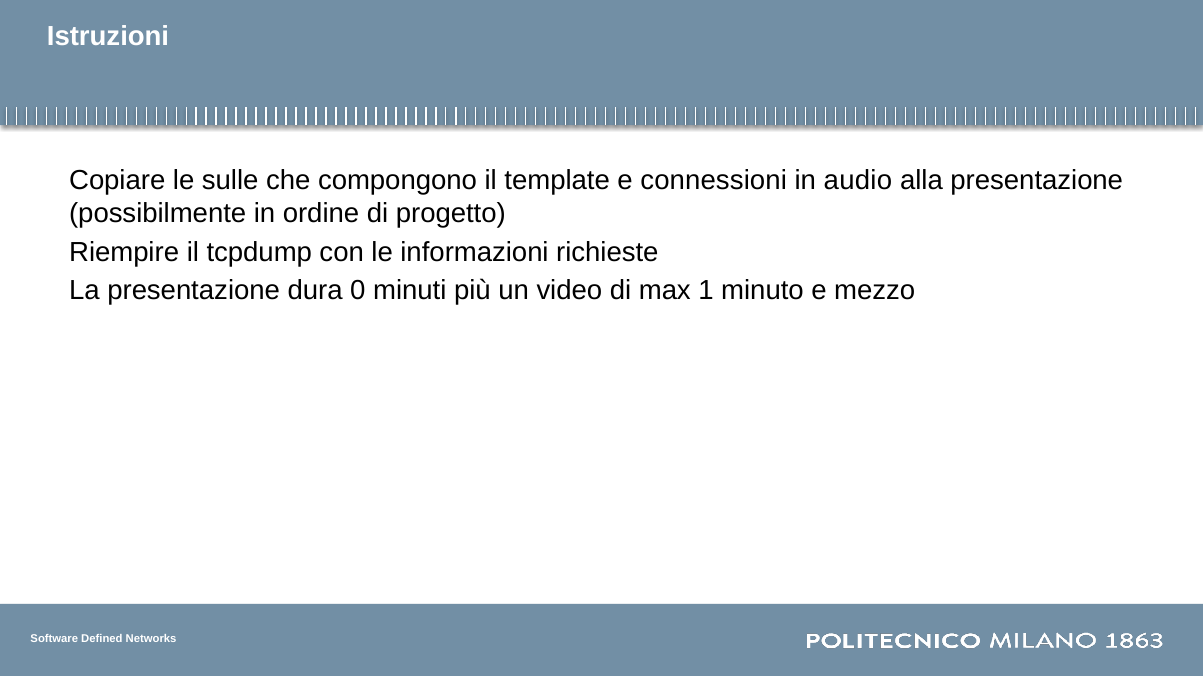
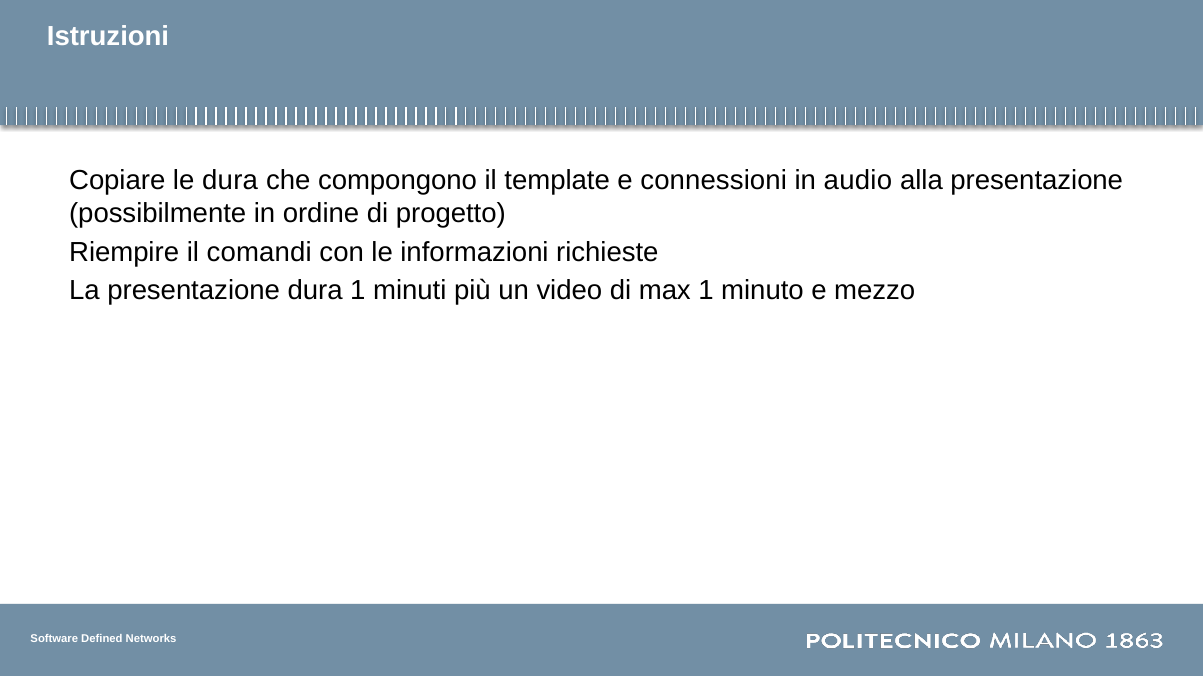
le sulle: sulle -> dura (230, 181)
tcpdump: tcpdump -> comandi (259, 252)
dura 0: 0 -> 1 (358, 291)
